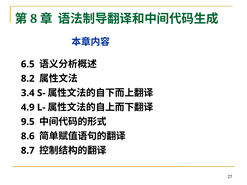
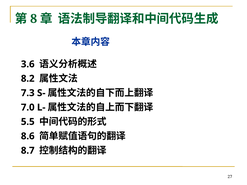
6.5: 6.5 -> 3.6 (28, 64)
3.4: 3.4 -> 7.3 (28, 93)
4.9: 4.9 -> 7.0 (28, 107)
9.5: 9.5 -> 5.5 (28, 122)
